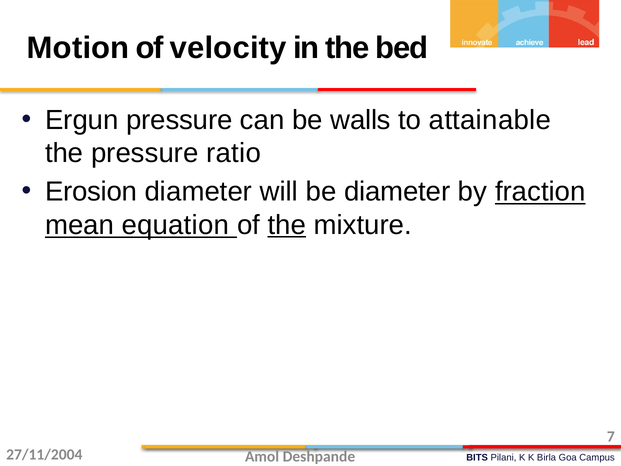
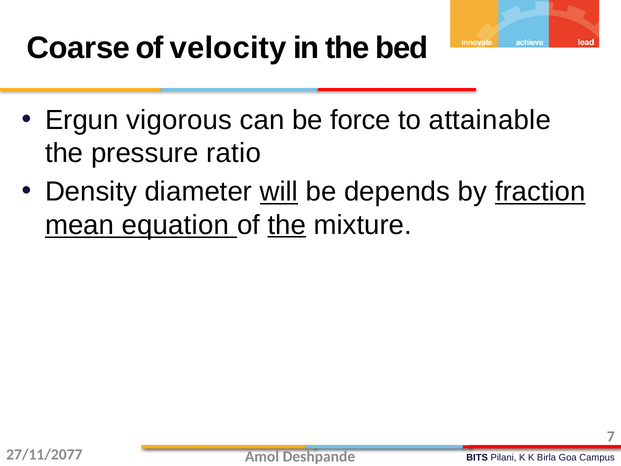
Motion: Motion -> Coarse (78, 48)
Ergun pressure: pressure -> vigorous (179, 120)
walls: walls -> force (361, 120)
Erosion: Erosion -> Density (91, 192)
will underline: none -> present (279, 192)
be diameter: diameter -> depends (397, 192)
27/11/2004: 27/11/2004 -> 27/11/2077 (44, 454)
